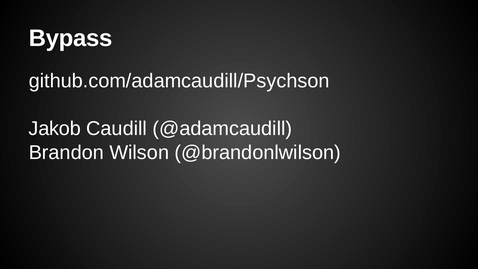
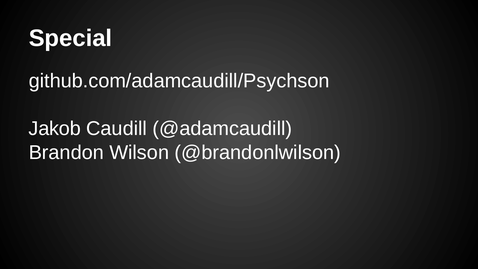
Bypass: Bypass -> Special (70, 38)
